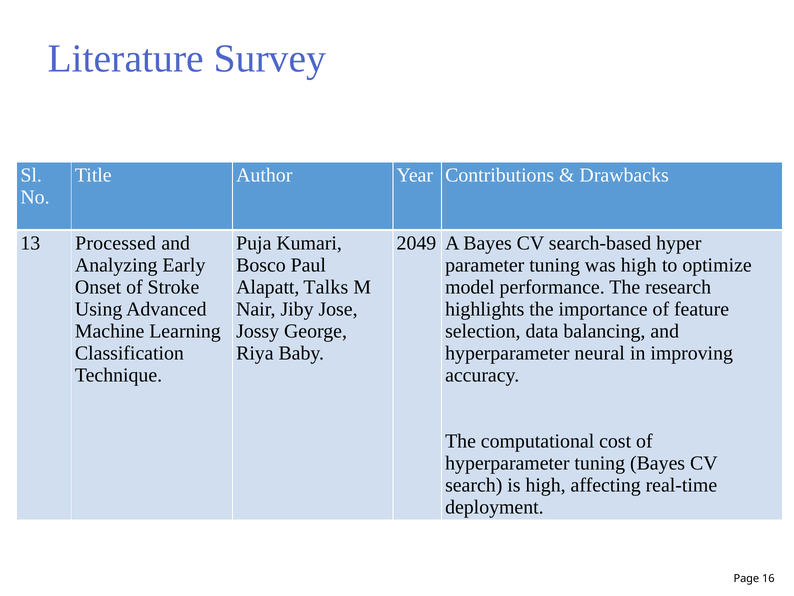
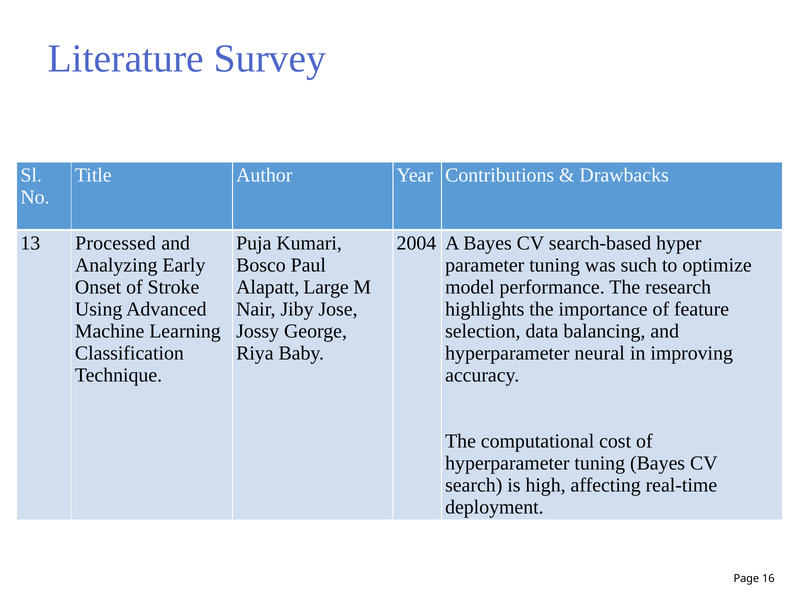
2049: 2049 -> 2004 (416, 243)
was high: high -> such (639, 265)
Talks: Talks -> Large (326, 287)
